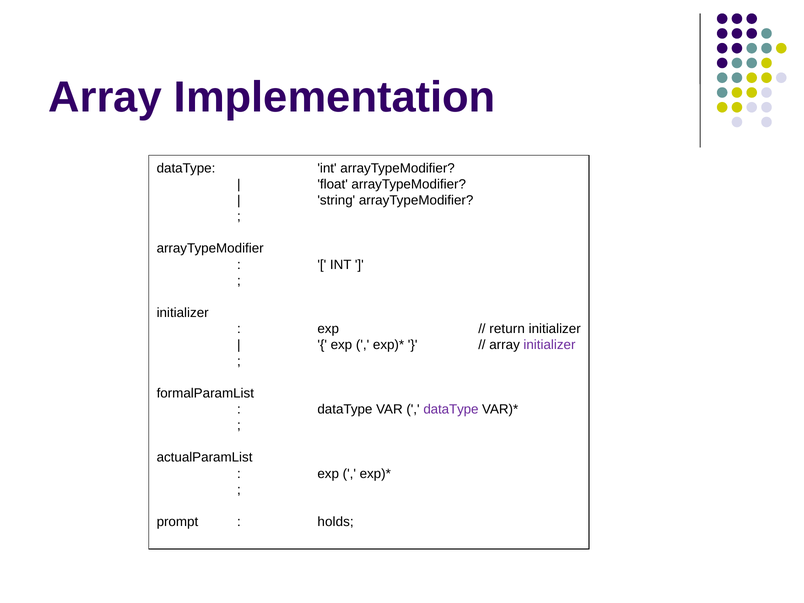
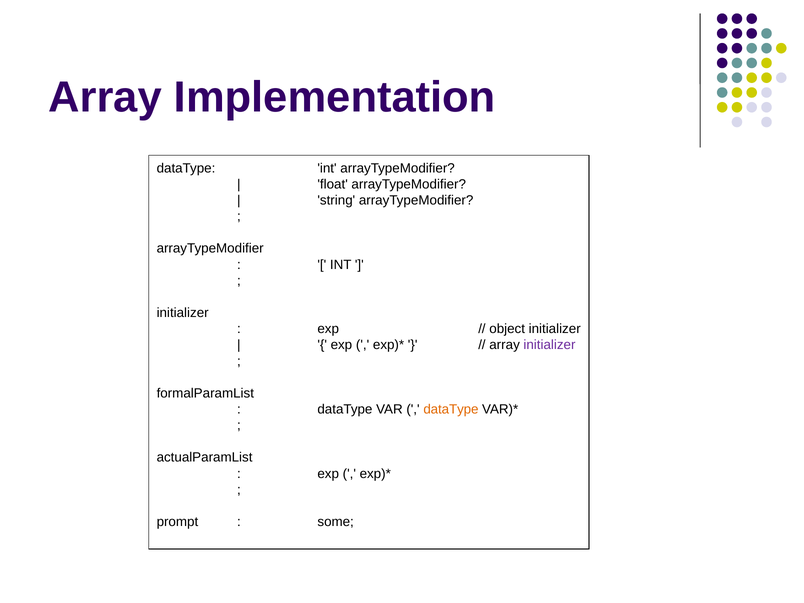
return: return -> object (507, 329)
dataType colour: purple -> orange (451, 409)
holds: holds -> some (336, 522)
